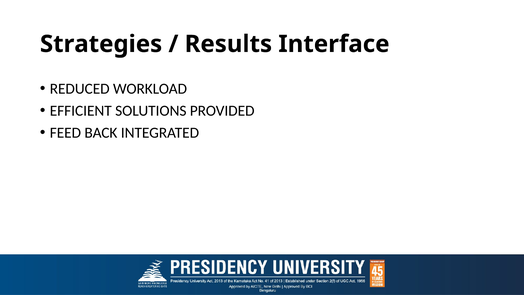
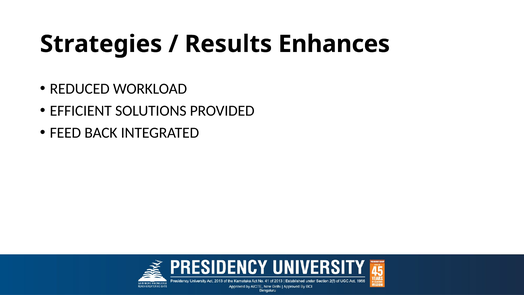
Interface: Interface -> Enhances (334, 44)
